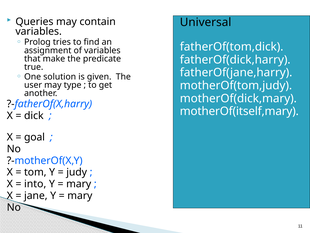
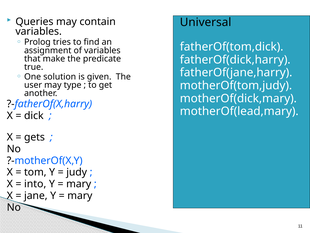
motherOf(itself,mary: motherOf(itself,mary -> motherOf(lead,mary (239, 111)
goal: goal -> gets (34, 137)
